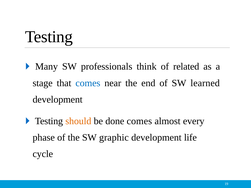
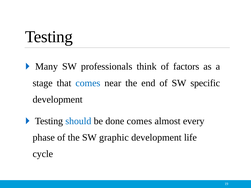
related: related -> factors (186, 67)
learned: learned -> specific (205, 83)
should colour: orange -> blue (78, 121)
